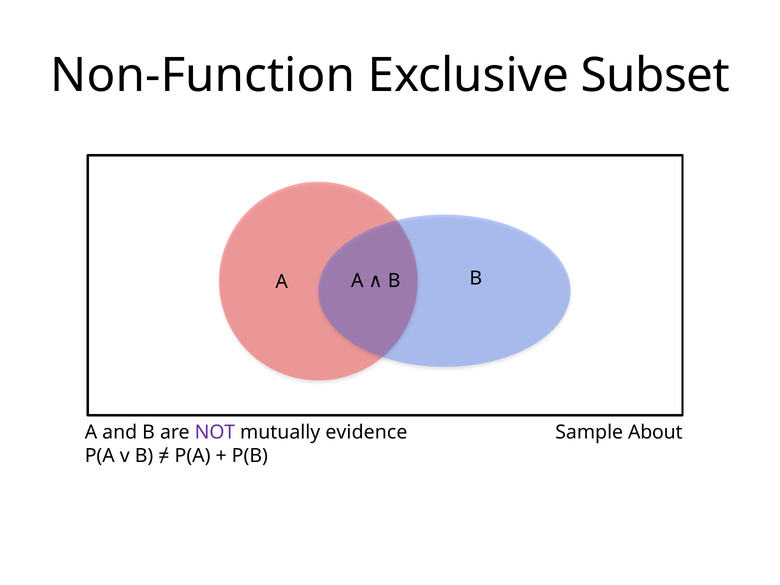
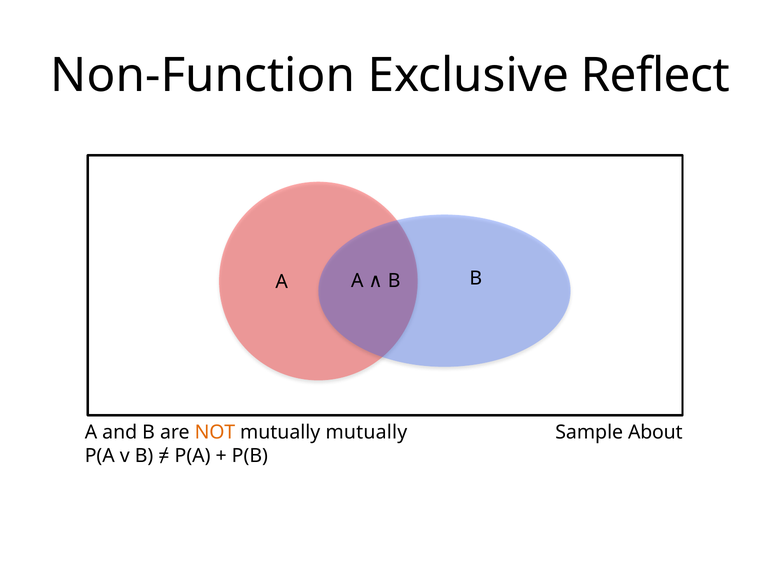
Subset: Subset -> Reflect (655, 76)
NOT colour: purple -> orange (215, 432)
mutually evidence: evidence -> mutually (366, 432)
